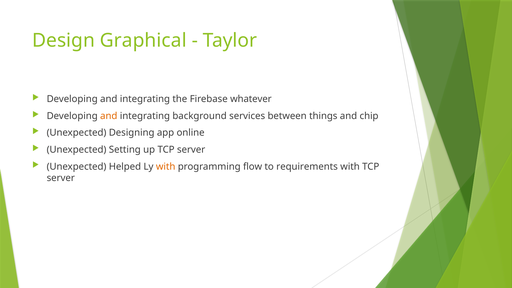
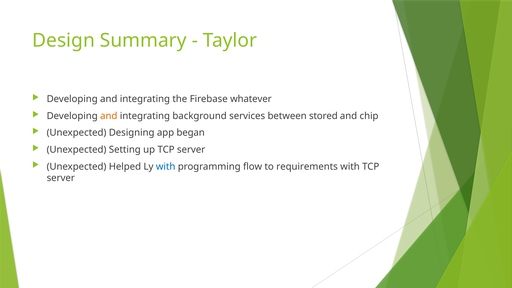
Graphical: Graphical -> Summary (143, 40)
things: things -> stored (323, 116)
online: online -> began (191, 133)
with colour: orange -> blue (166, 167)
